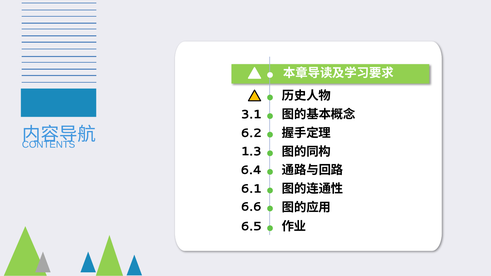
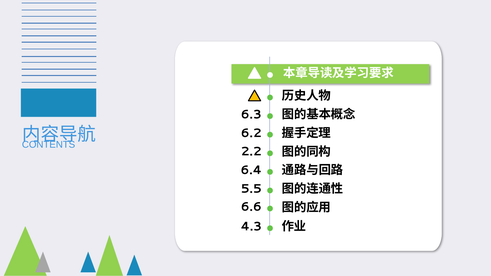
3.1: 3.1 -> 6.3 (251, 114)
1.3: 1.3 -> 2.2 (251, 152)
6.1: 6.1 -> 5.5 (251, 189)
6.5: 6.5 -> 4.3 (251, 227)
